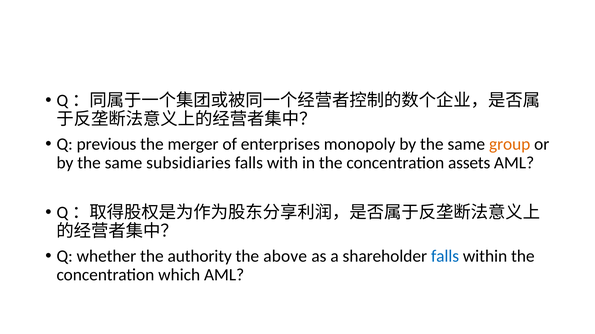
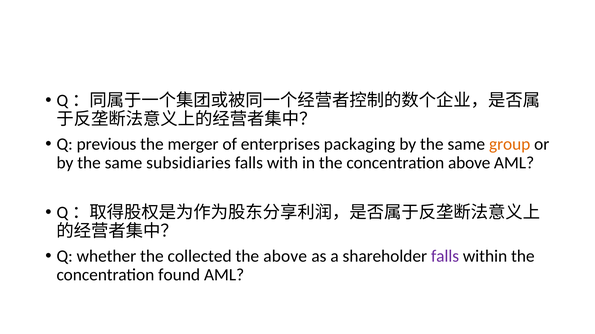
monopoly: monopoly -> packaging (360, 144)
concentration assets: assets -> above (469, 163)
authority: authority -> collected (200, 257)
falls colour: blue -> purple (445, 257)
which: which -> found (179, 275)
